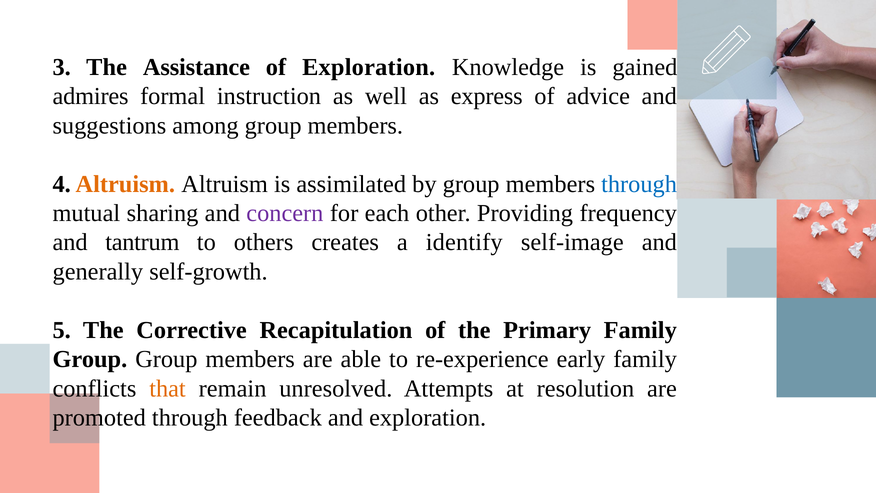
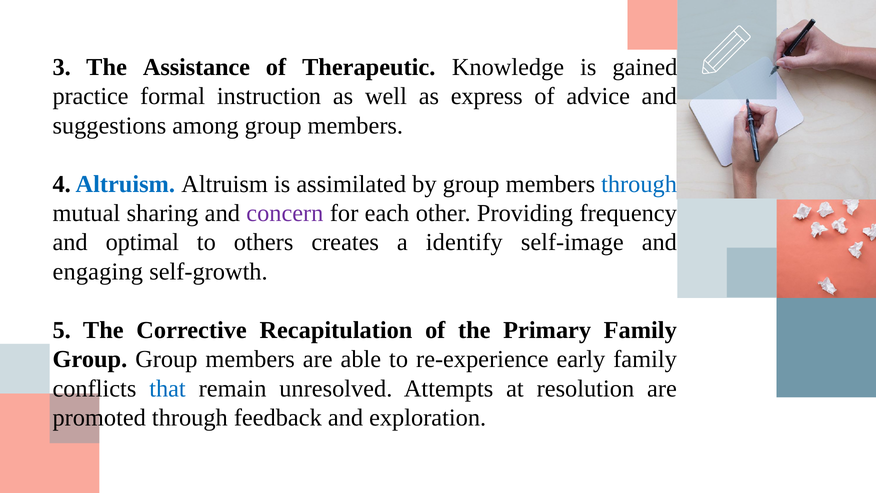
of Exploration: Exploration -> Therapeutic (369, 67)
admires: admires -> practice (91, 96)
Altruism colour: orange -> blue (125, 184)
tantrum: tantrum -> optimal (142, 242)
generally: generally -> engaging (98, 272)
that colour: orange -> blue (168, 388)
